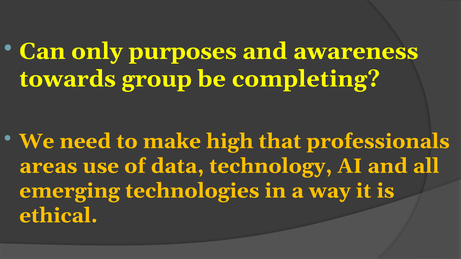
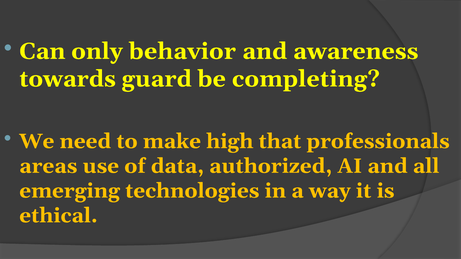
purposes: purposes -> behavior (182, 51)
group: group -> guard (157, 79)
technology: technology -> authorized (271, 166)
